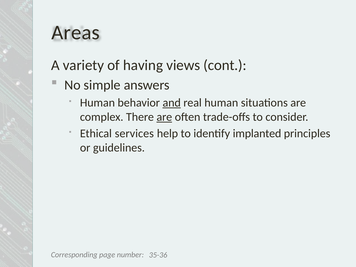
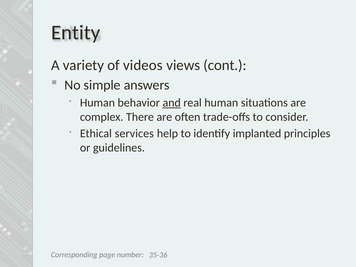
Areas: Areas -> Entity (76, 33)
having: having -> videos (143, 65)
are underline: present -> none (164, 117)
